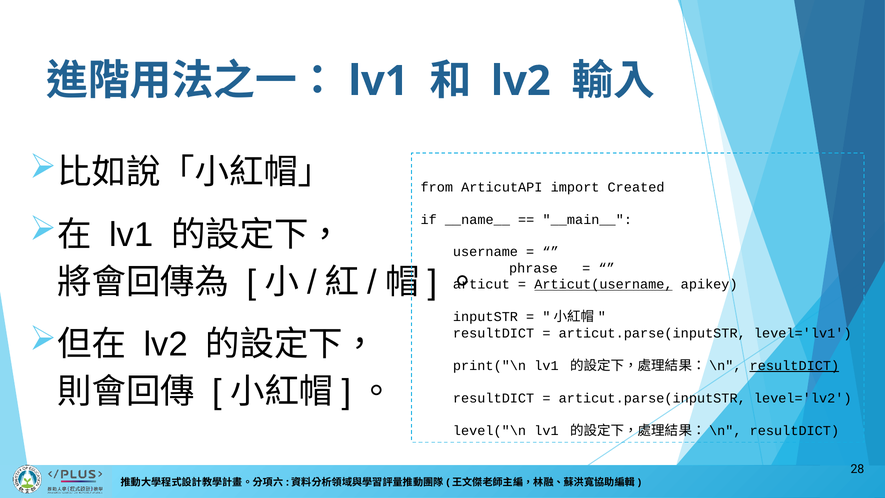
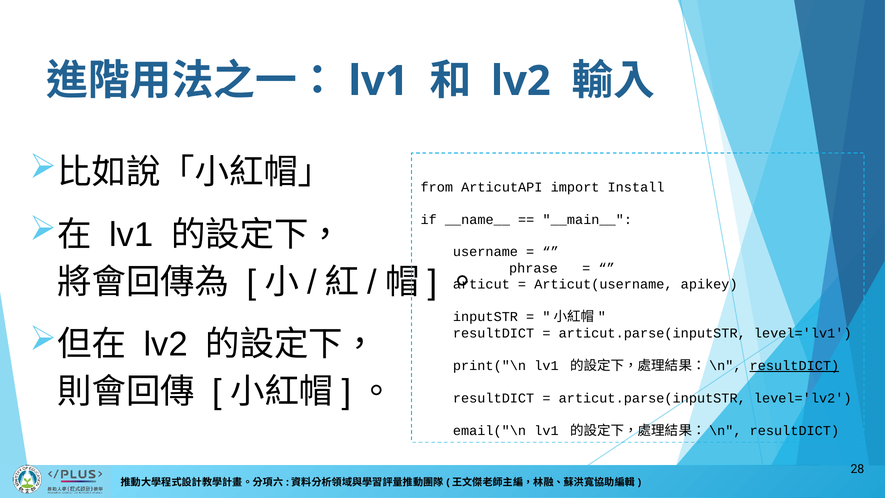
Created: Created -> Install (636, 187)
Articut(username underline: present -> none (603, 284)
level("\n: level("\n -> email("\n (490, 431)
